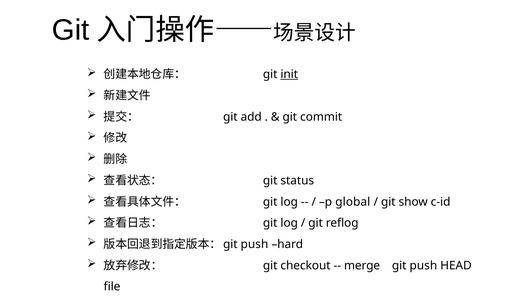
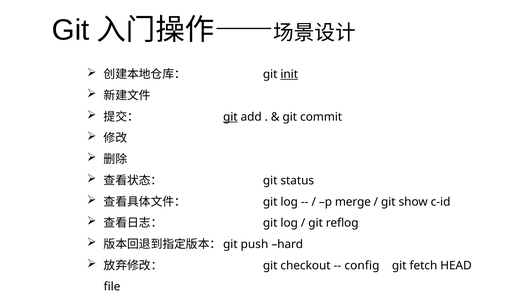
git underline: none -> present (230, 117)
global: global -> merge (353, 202)
merge: merge -> config (362, 265)
git push: push -> fetch (423, 265)
